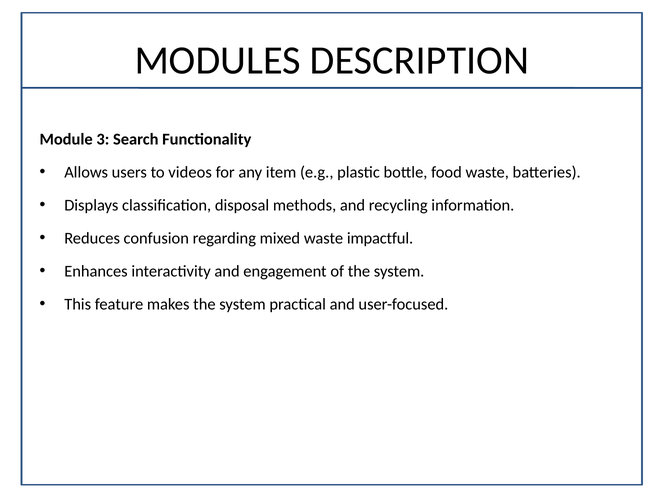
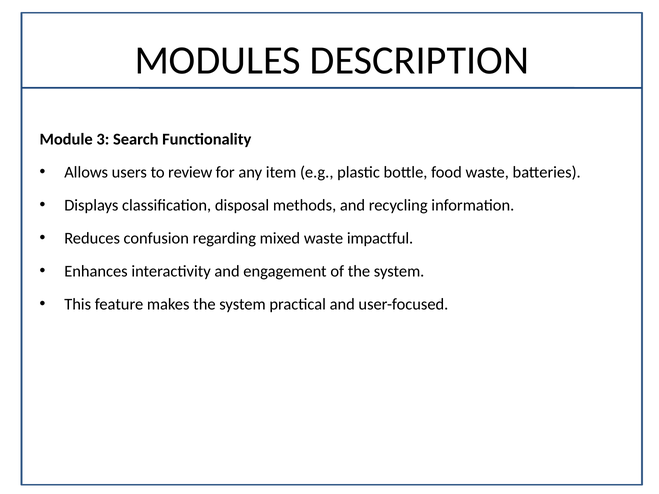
videos: videos -> review (190, 172)
